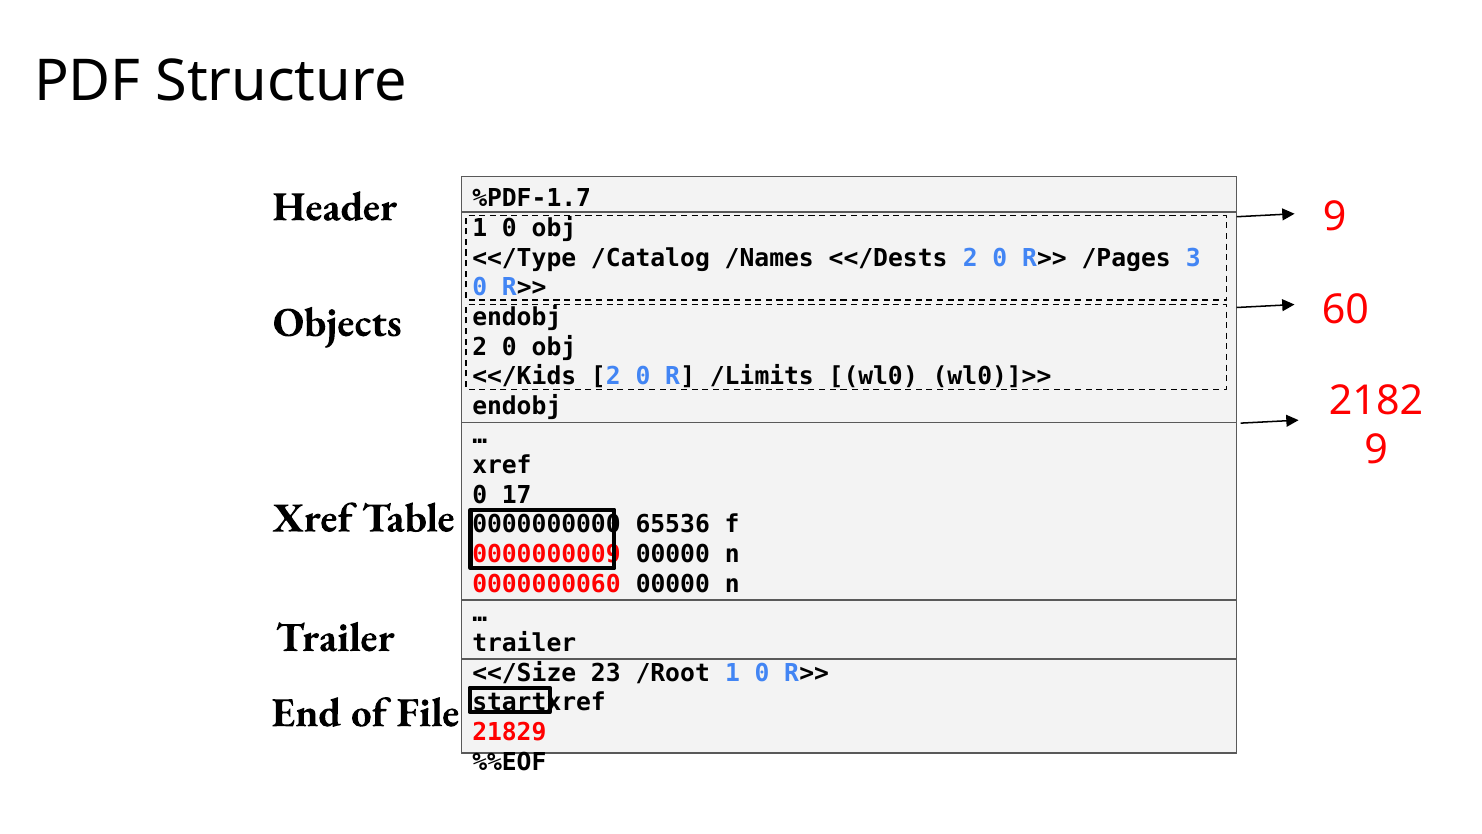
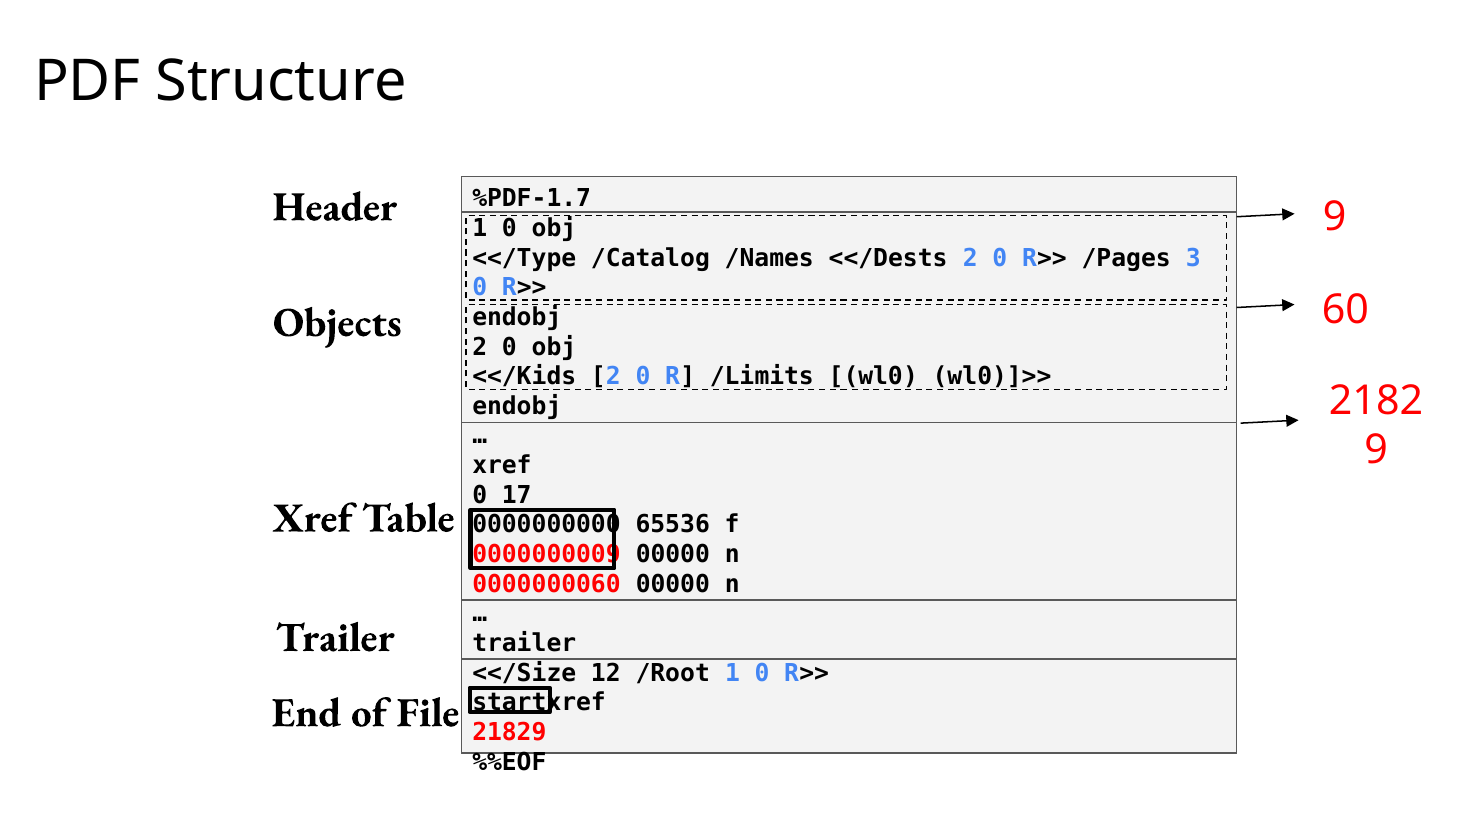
23: 23 -> 12 (606, 673)
